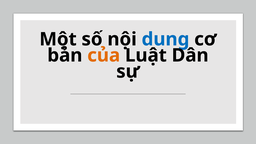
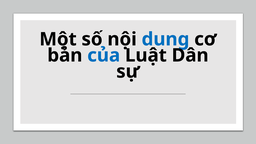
của colour: orange -> blue (104, 55)
